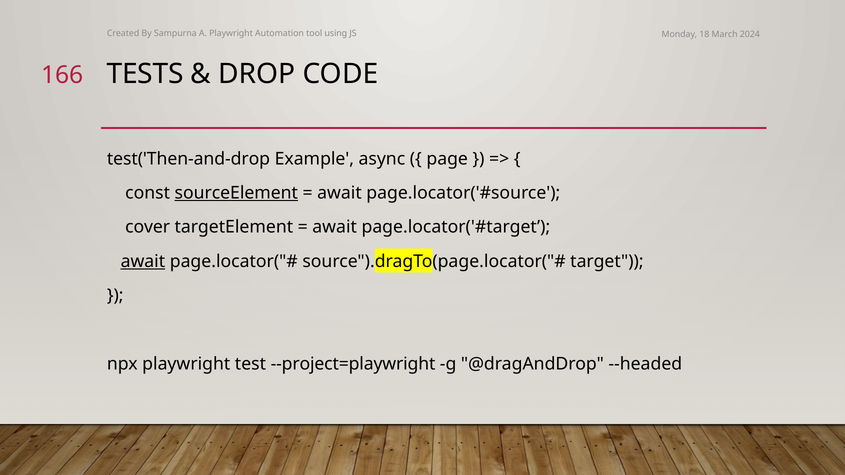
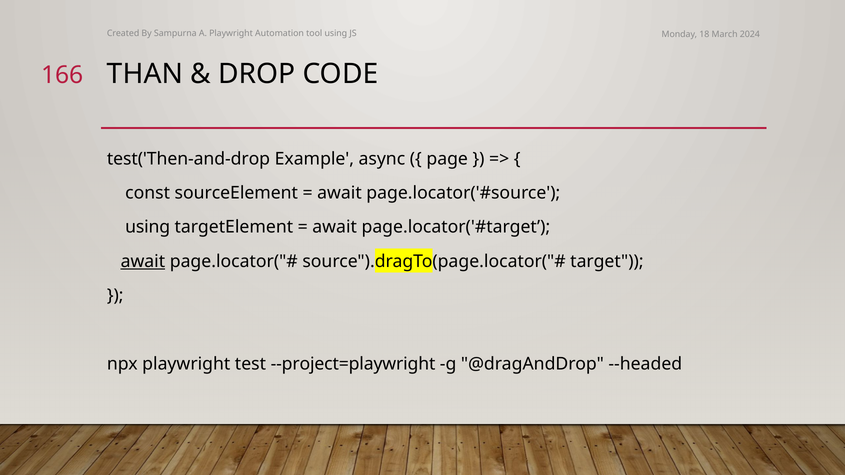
TESTS: TESTS -> THAN (145, 74)
sourceElement underline: present -> none (236, 193)
cover: cover -> using (148, 227)
